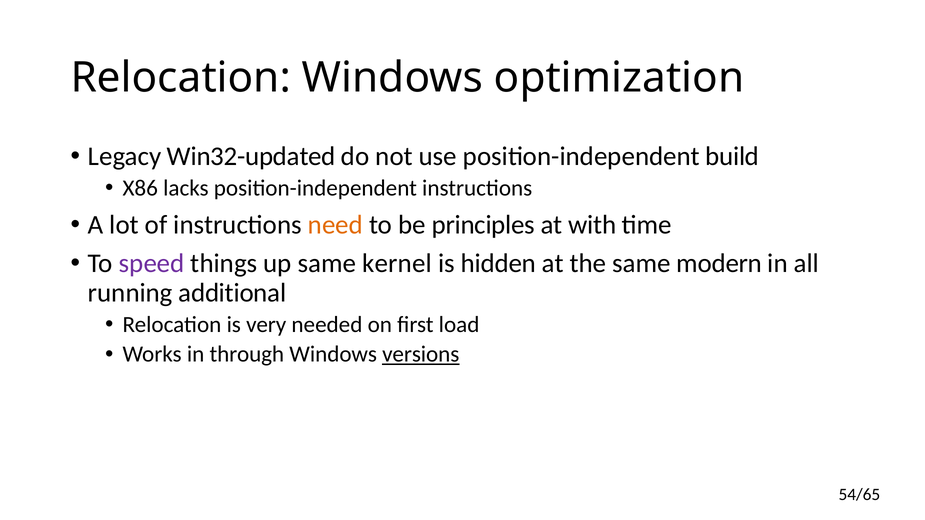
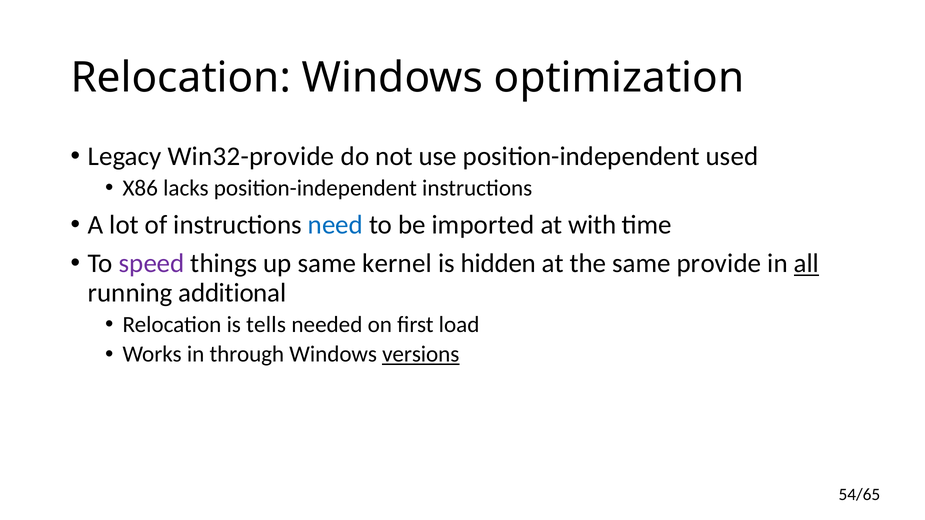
Win32-updated: Win32-updated -> Win32-provide (251, 156)
build: build -> used (732, 156)
need colour: orange -> blue (335, 225)
principles: principles -> imported (483, 225)
modern: modern -> provide (719, 264)
all underline: none -> present (807, 264)
very: very -> tells (266, 325)
